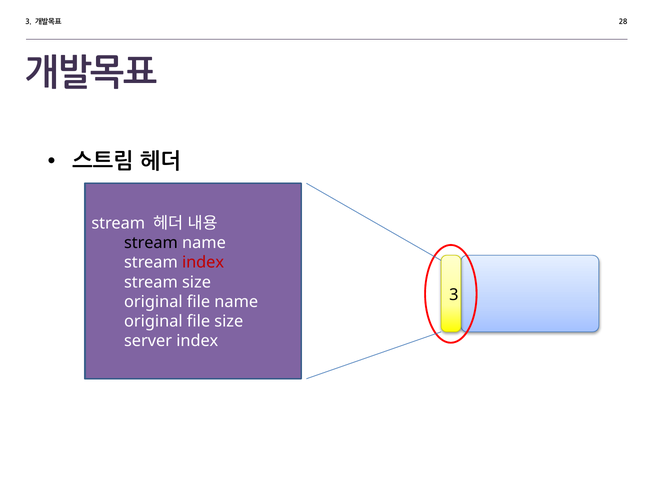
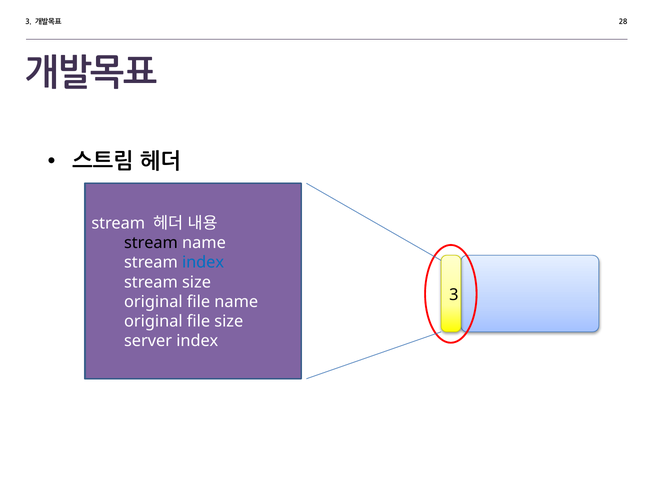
index colour: red -> blue (203, 263)
